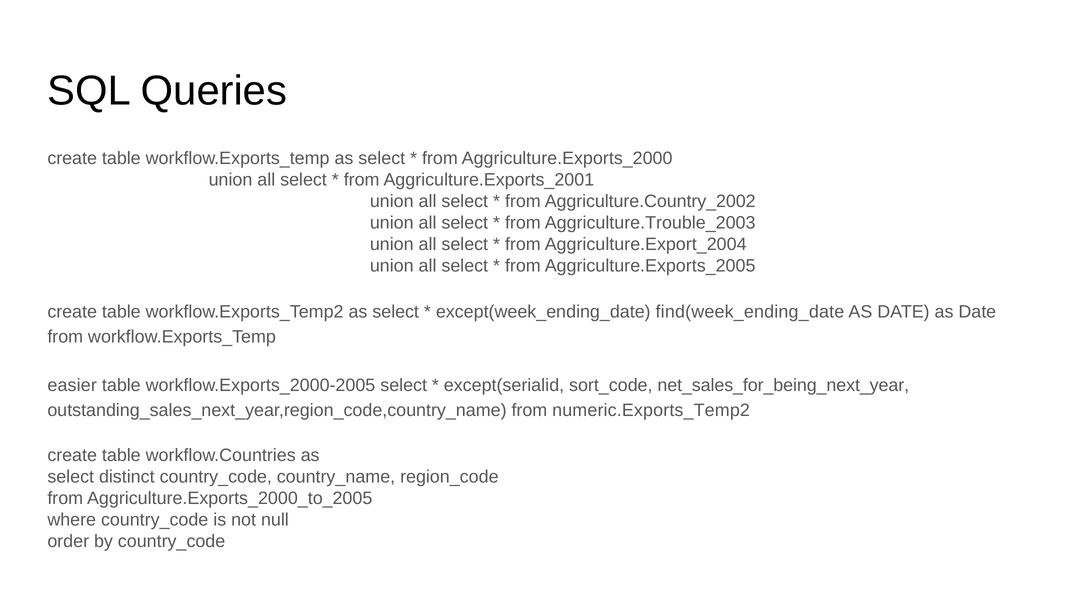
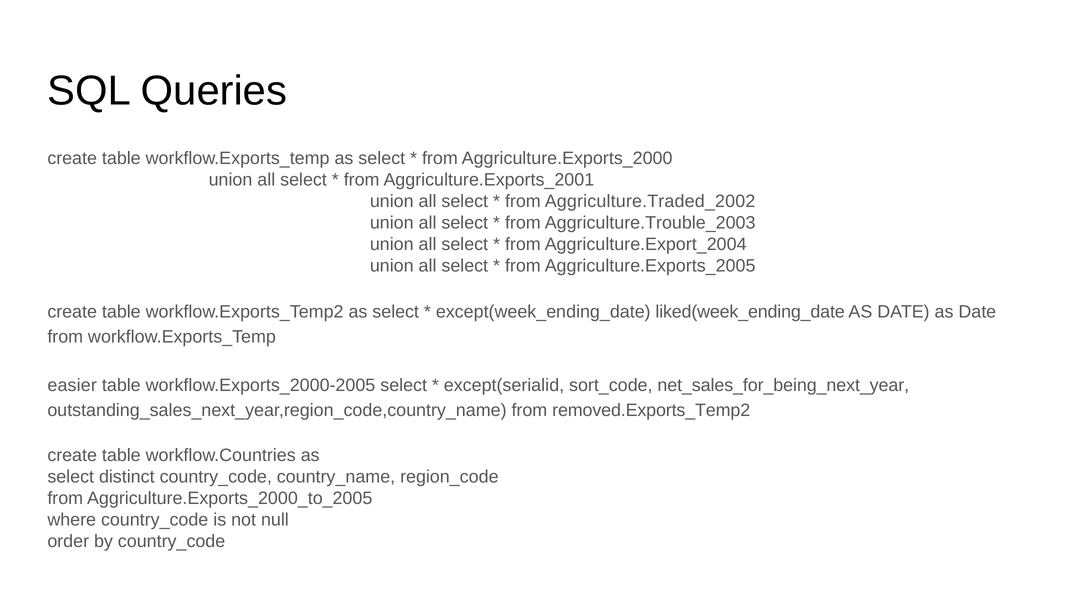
Aggriculture.Country_2002: Aggriculture.Country_2002 -> Aggriculture.Traded_2002 (650, 201)
find(week_ending_date: find(week_ending_date -> liked(week_ending_date (750, 312)
numeric.Exports_Temp2: numeric.Exports_Temp2 -> removed.Exports_Temp2 (651, 410)
